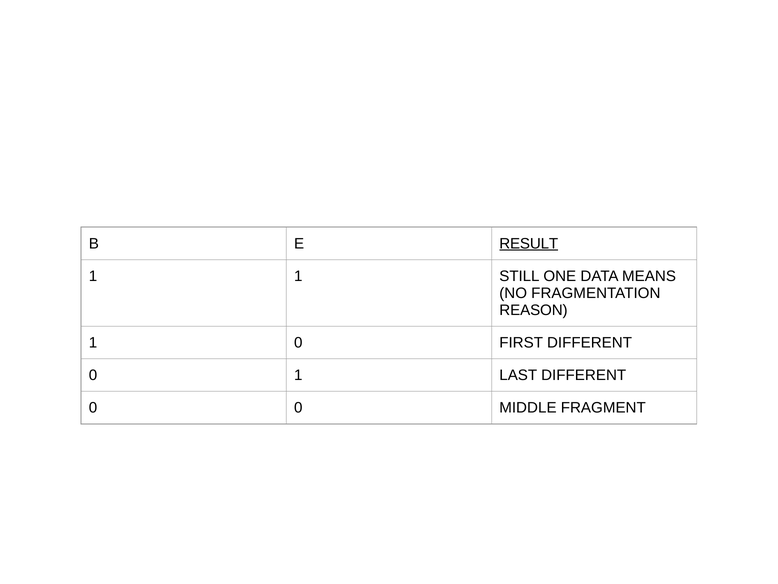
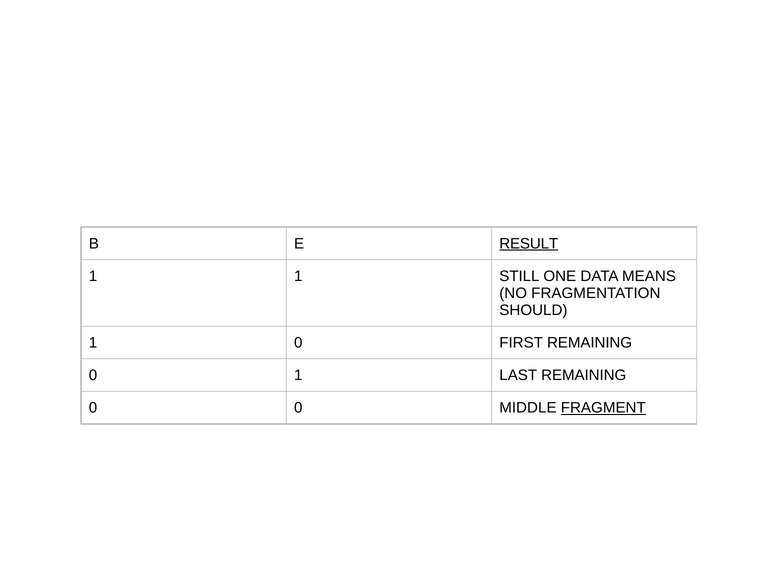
REASON: REASON -> SHOULD (533, 310)
FIRST DIFFERENT: DIFFERENT -> REMAINING (590, 342)
LAST DIFFERENT: DIFFERENT -> REMAINING (584, 375)
FRAGMENT underline: none -> present (603, 408)
